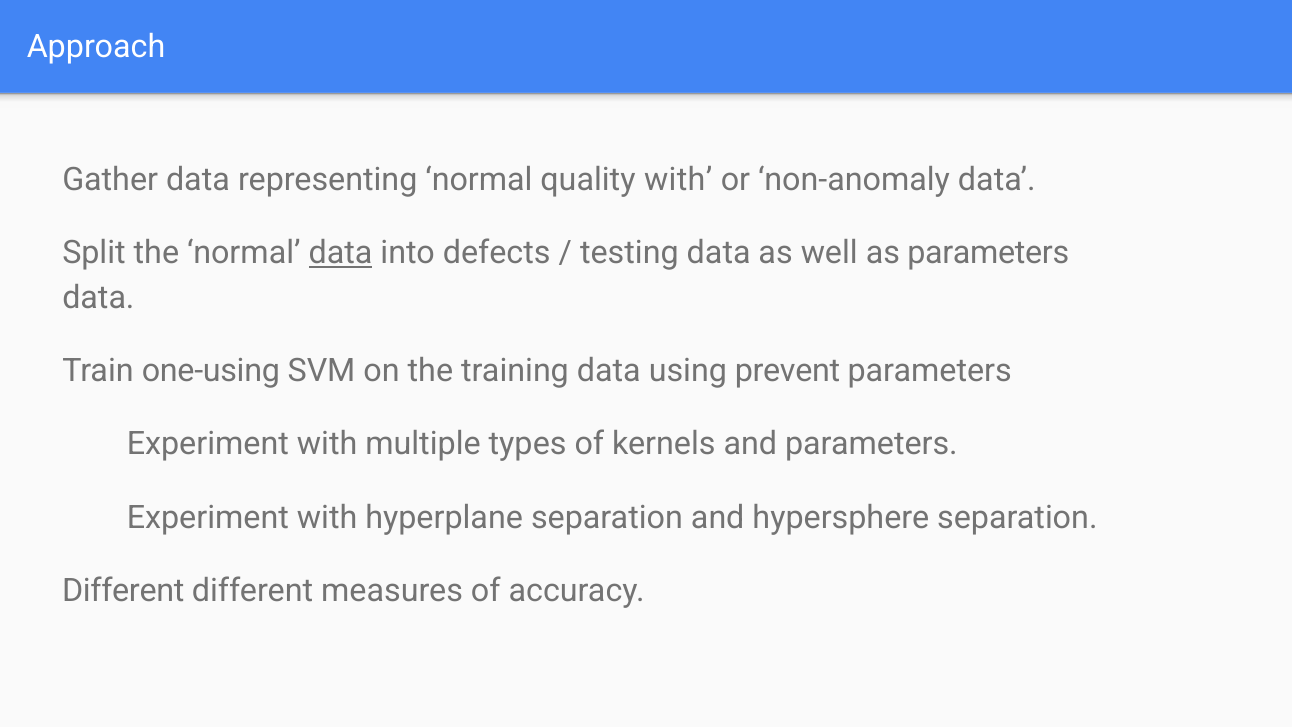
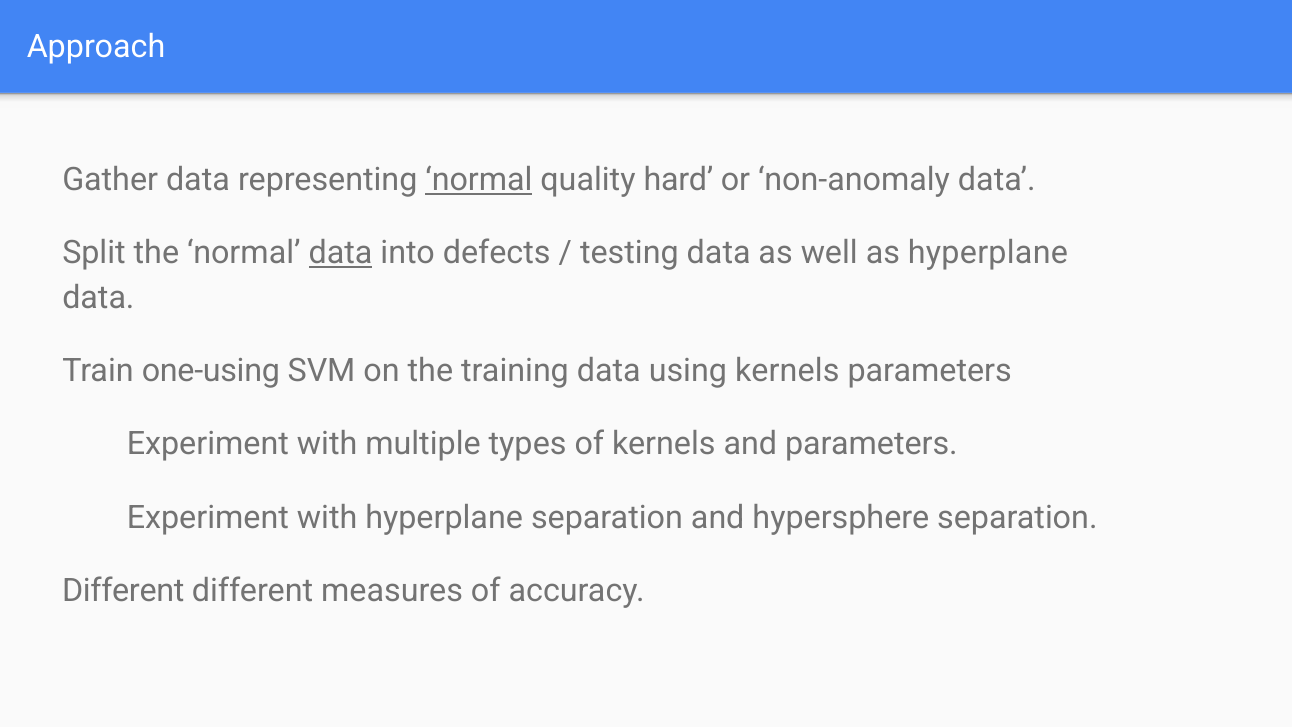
normal underline: none -> present (479, 180)
quality with: with -> hard (678, 180)
as parameters: parameters -> hyperplane (988, 253)
using prevent: prevent -> kernels (787, 371)
